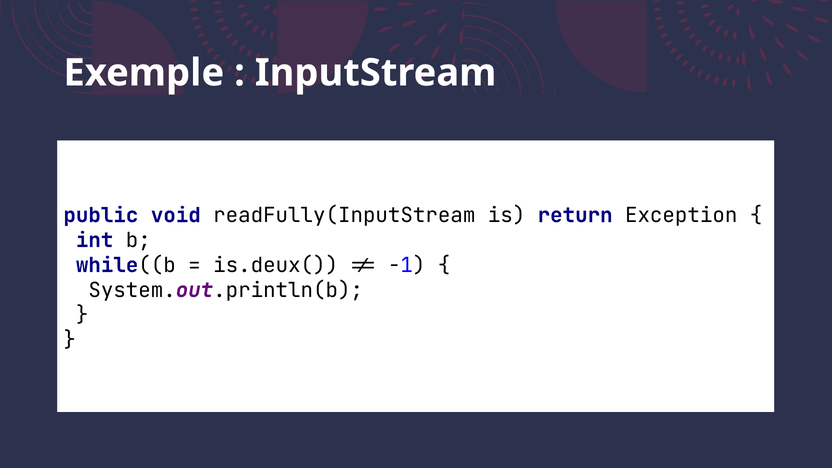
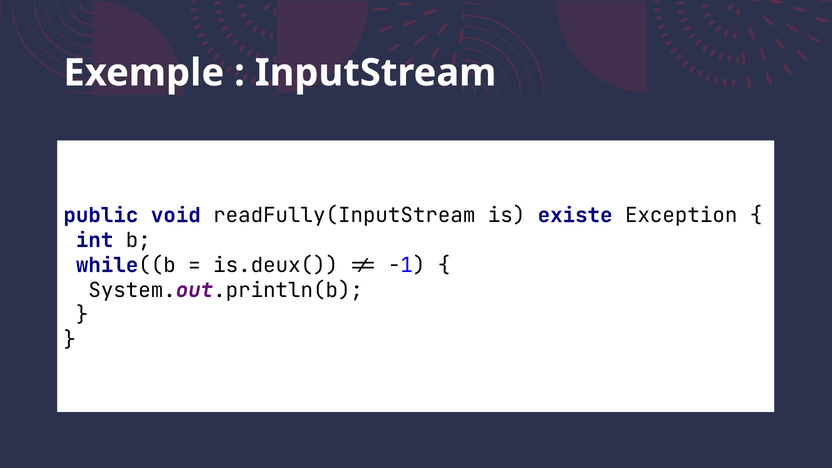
return: return -> existe (575, 215)
